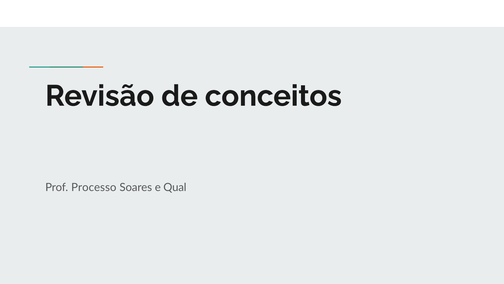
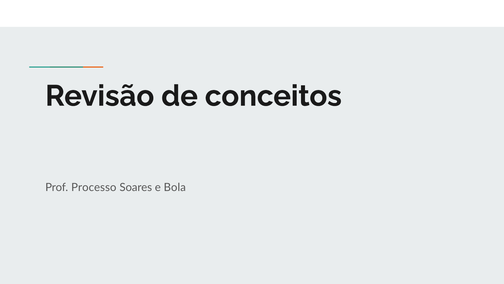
Qual: Qual -> Bola (175, 187)
